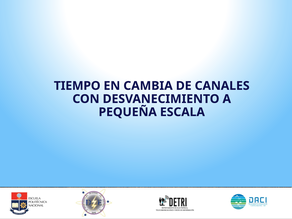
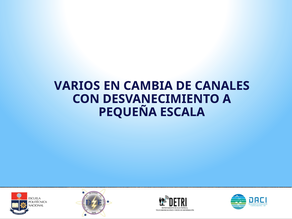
TIEMPO: TIEMPO -> VARIOS (77, 86)
